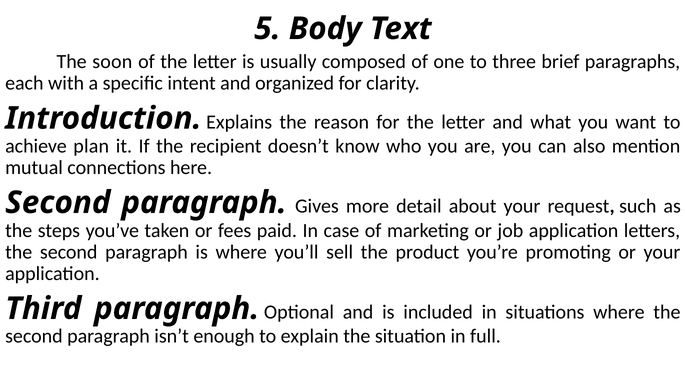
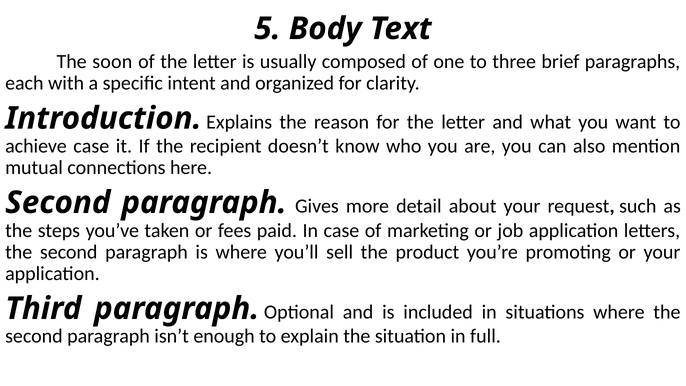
achieve plan: plan -> case (91, 146)
